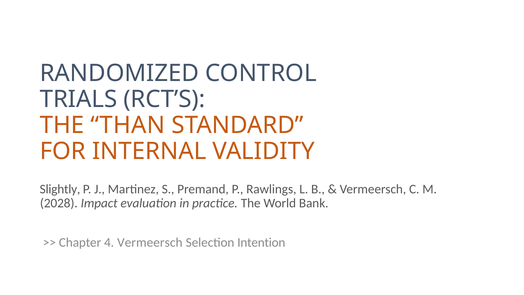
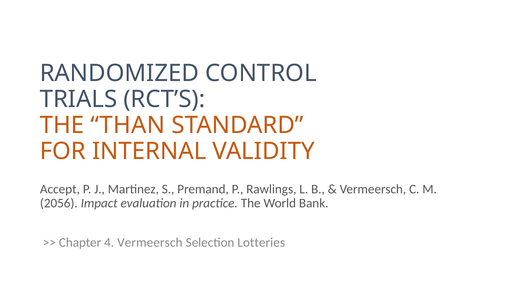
Slightly: Slightly -> Accept (60, 189)
2028: 2028 -> 2056 (59, 203)
Intention: Intention -> Lotteries (261, 242)
